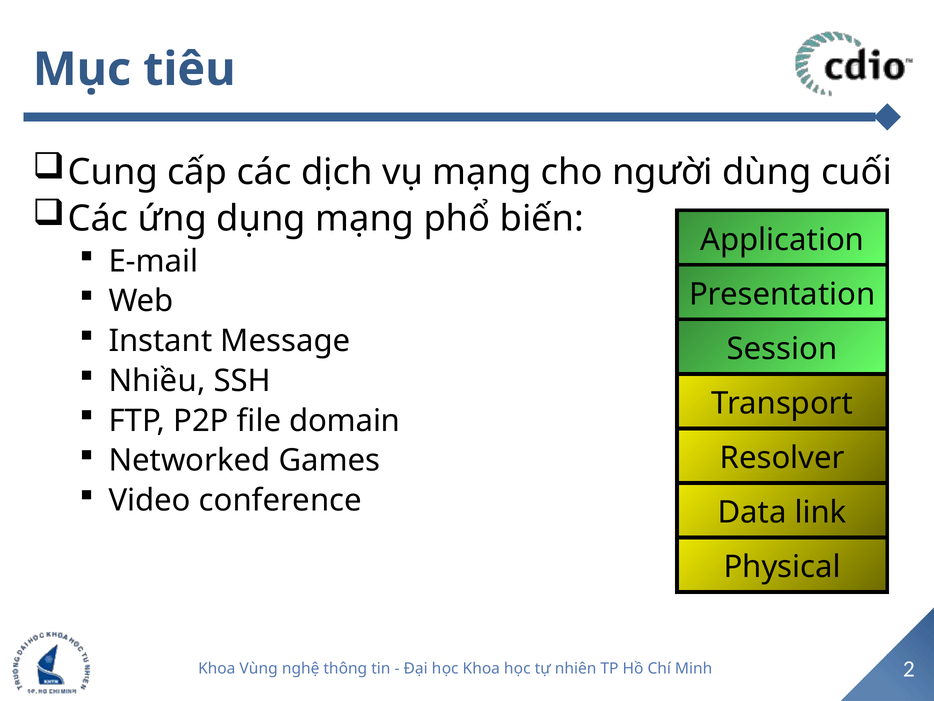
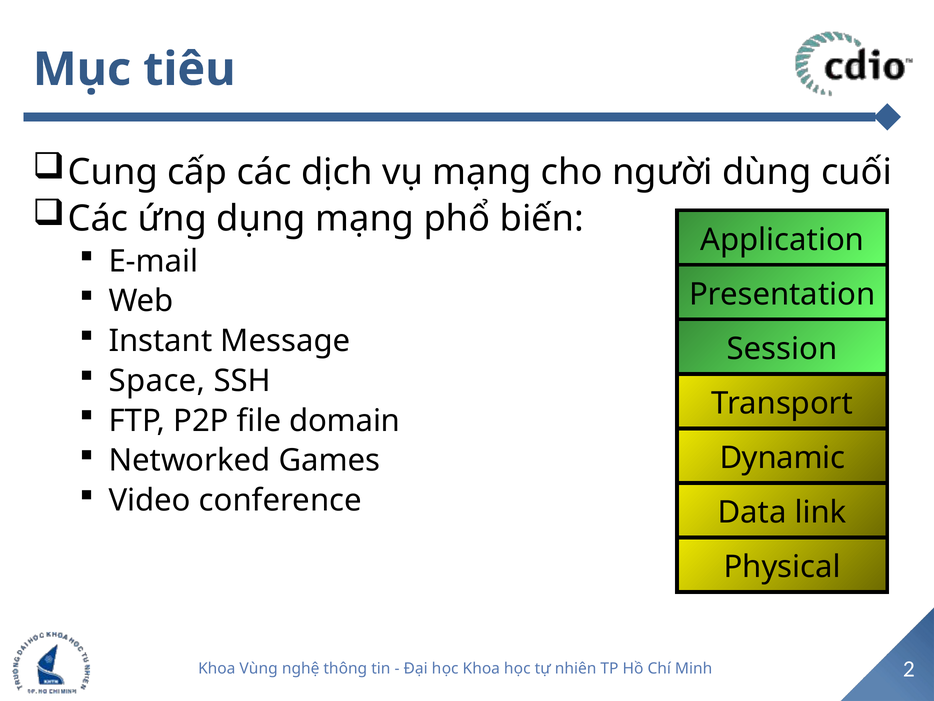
Nhiều: Nhiều -> Space (157, 381)
Resolver: Resolver -> Dynamic (782, 457)
